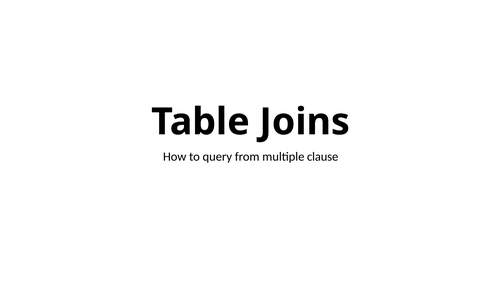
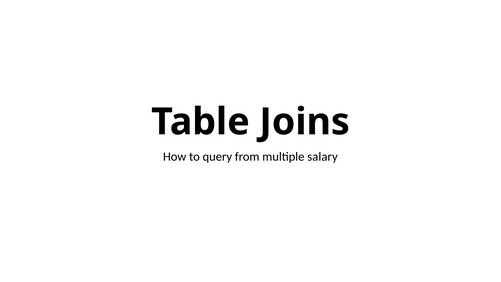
clause: clause -> salary (322, 157)
